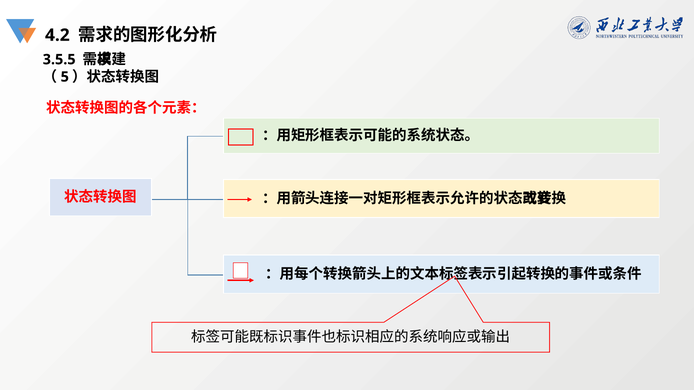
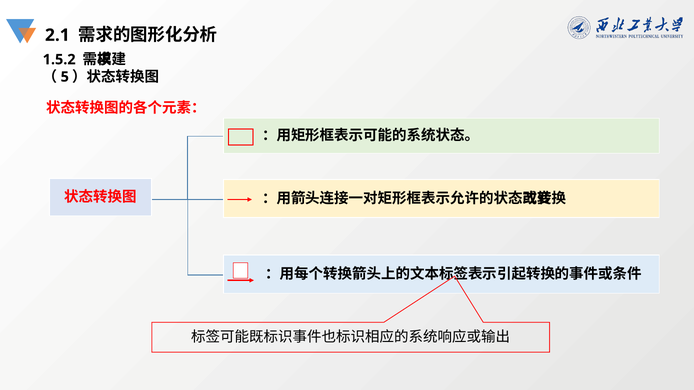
4.2: 4.2 -> 2.1 (57, 35)
3.5.5: 3.5.5 -> 1.5.2 (59, 60)
